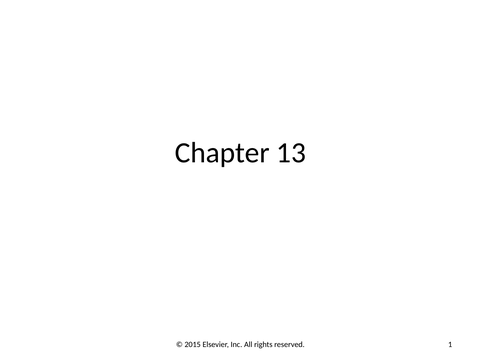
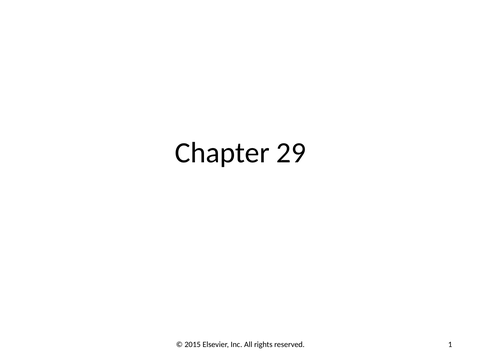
13: 13 -> 29 (291, 153)
